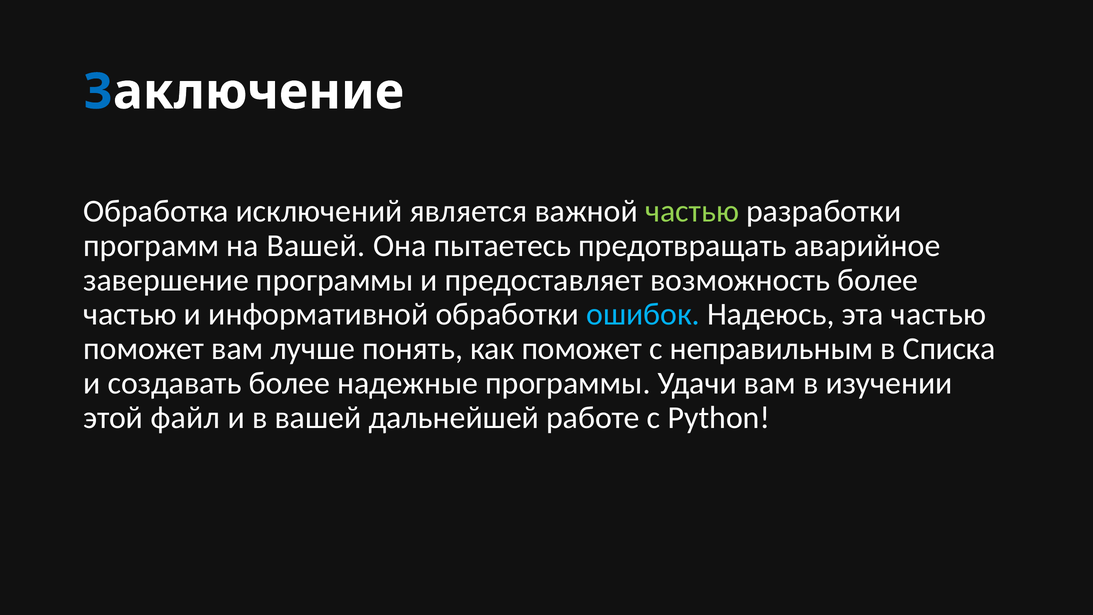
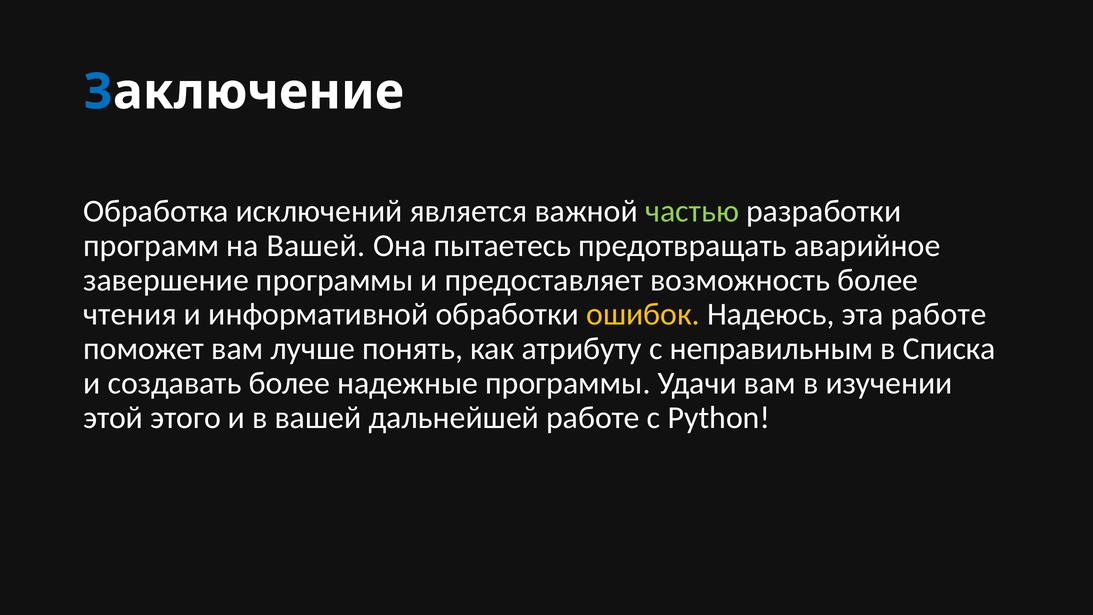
частью: частью -> чтения (130, 314)
ошибок colour: light blue -> yellow (643, 314)
эта частью: частью -> работе (939, 314)
как поможет: поможет -> атрибуту (582, 349)
файл: файл -> этого (186, 418)
